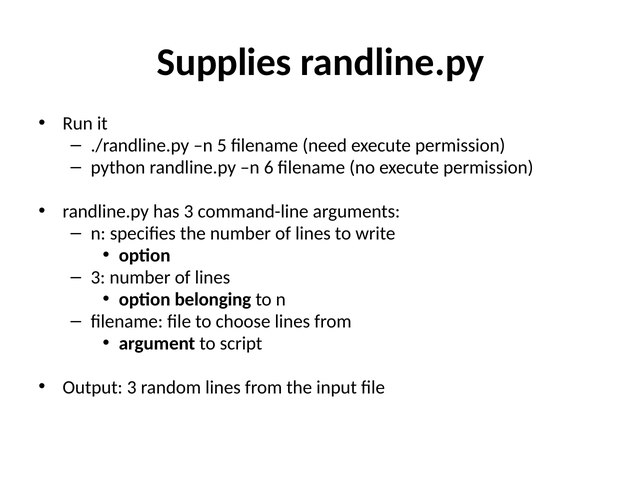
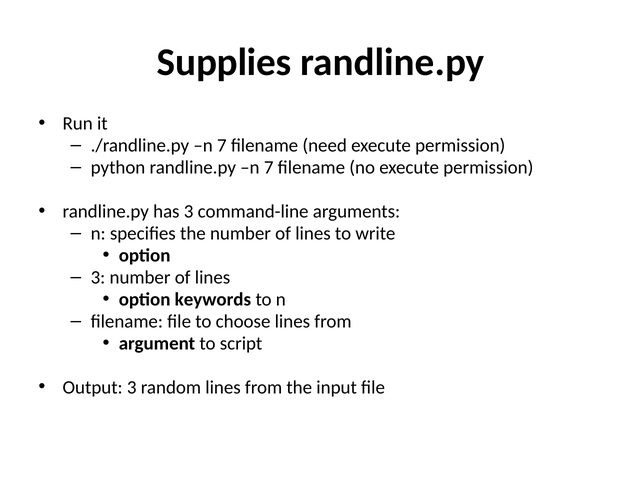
./randline.py n 5: 5 -> 7 (222, 146)
randline.py n 6: 6 -> 7 (269, 168)
belonging: belonging -> keywords (213, 300)
